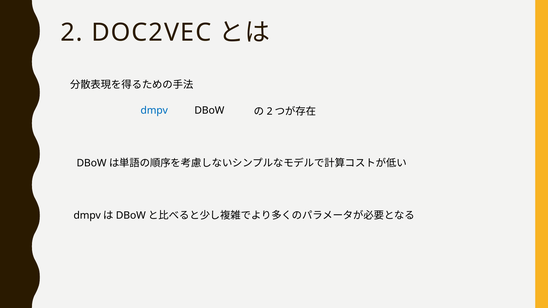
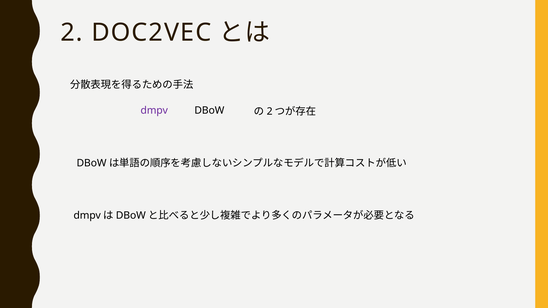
dmpv colour: blue -> purple (154, 110)
